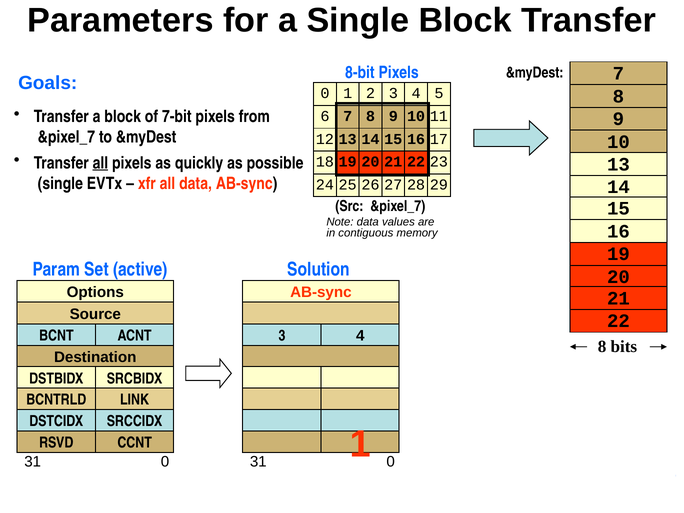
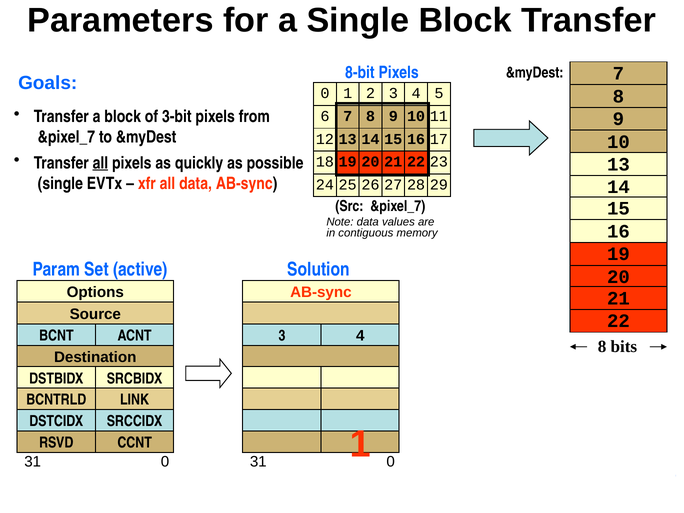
7-bit: 7-bit -> 3-bit (177, 117)
